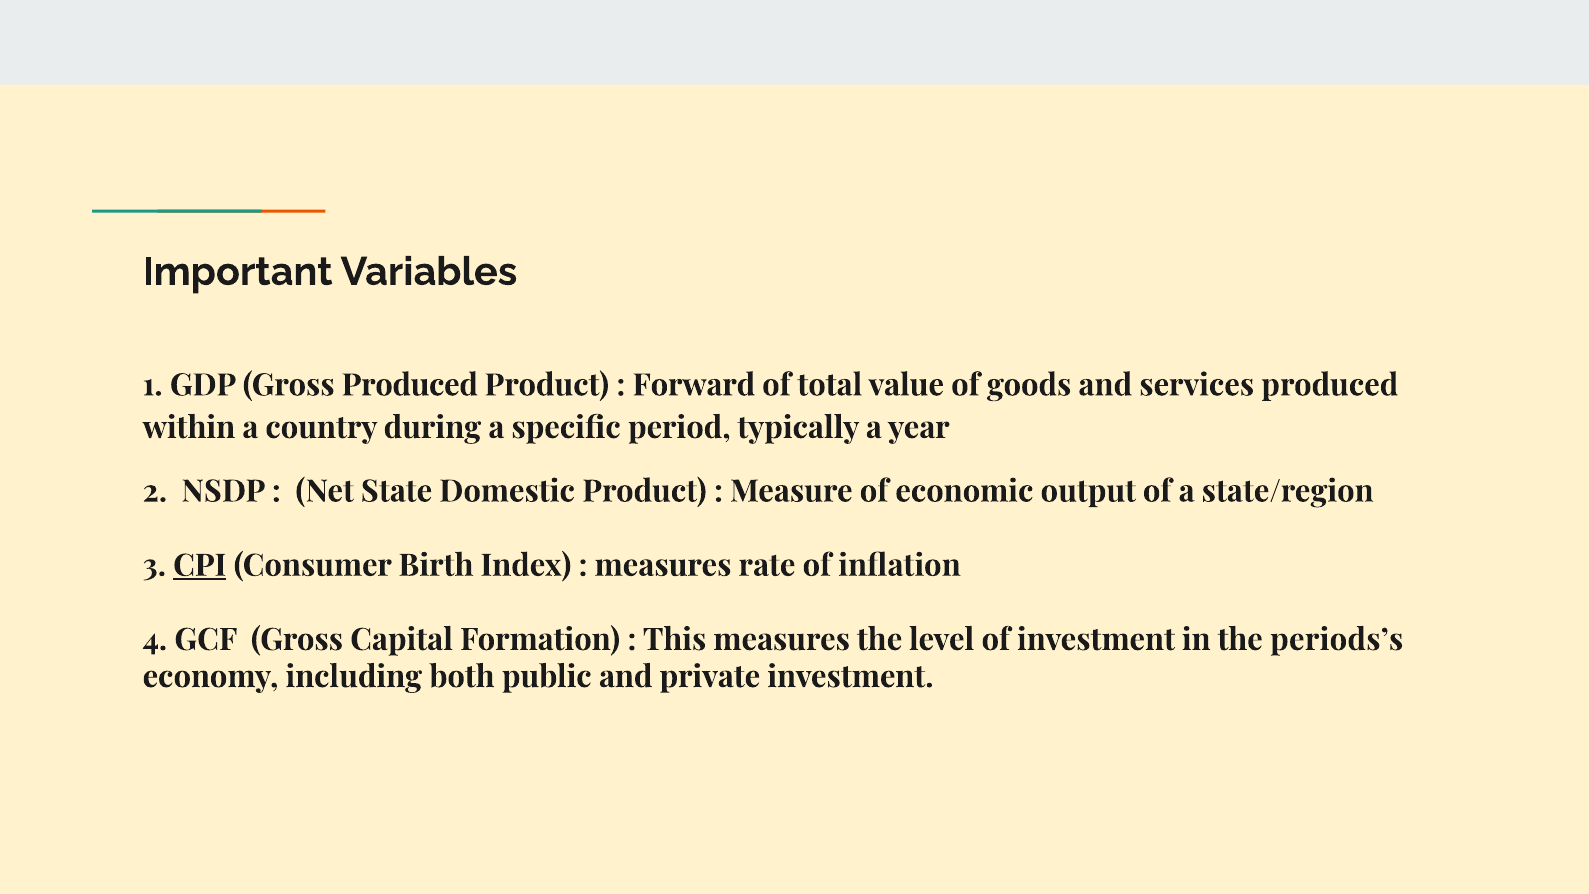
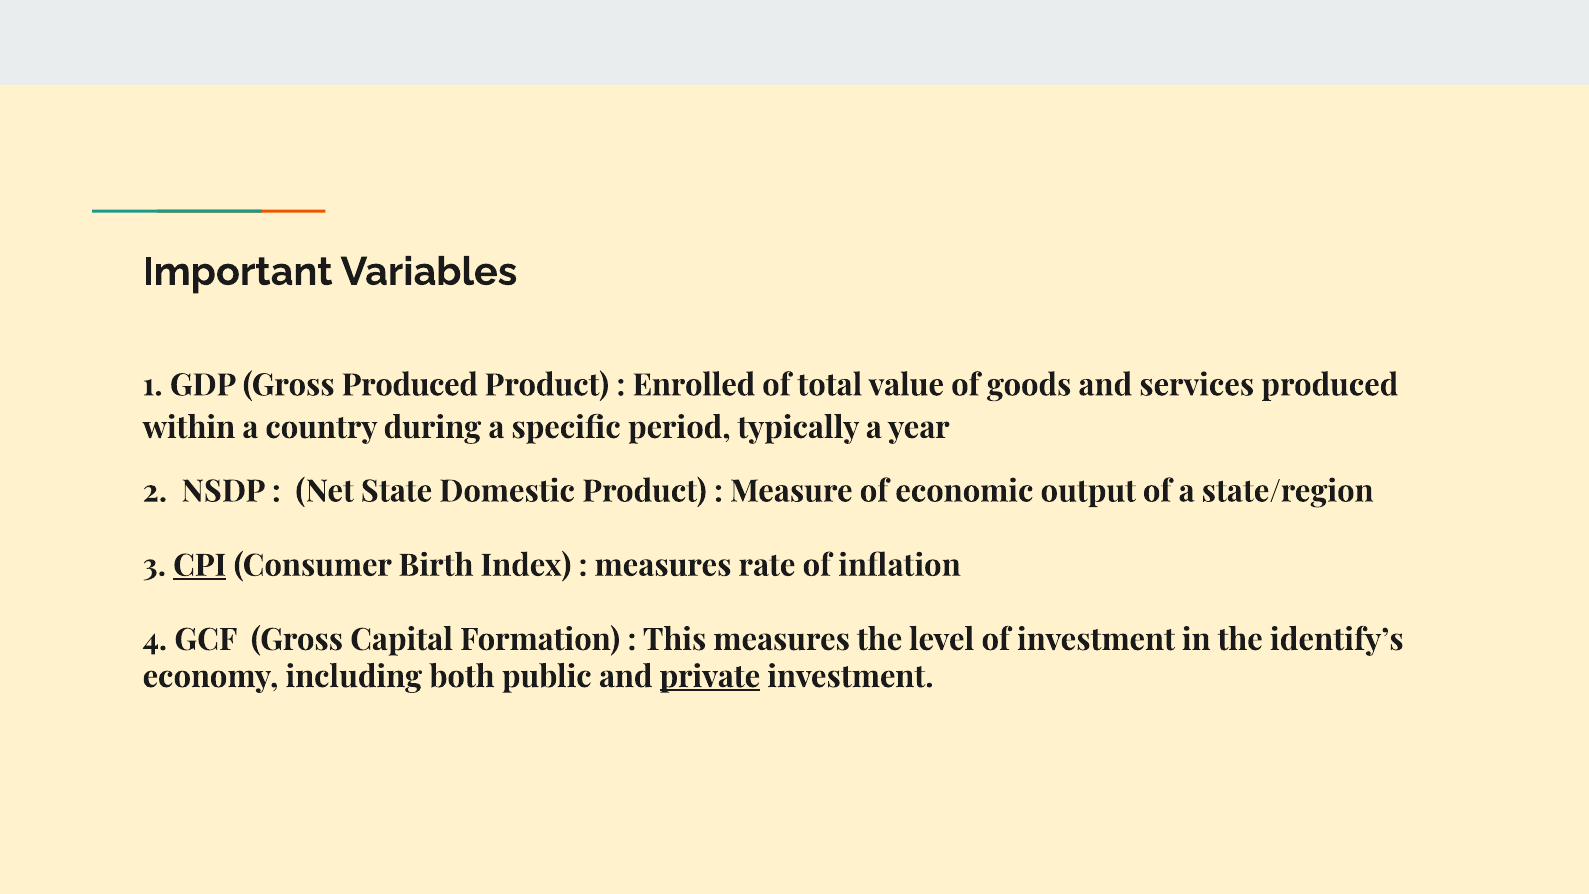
Forward: Forward -> Enrolled (694, 385)
periods’s: periods’s -> identify’s (1337, 640)
private underline: none -> present (710, 677)
